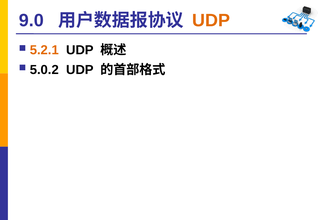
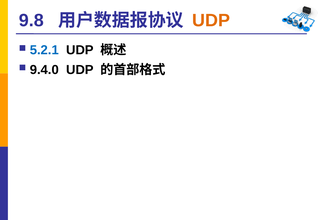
9.0: 9.0 -> 9.8 (31, 20)
5.2.1 colour: orange -> blue (44, 50)
5.0.2: 5.0.2 -> 9.4.0 (44, 70)
